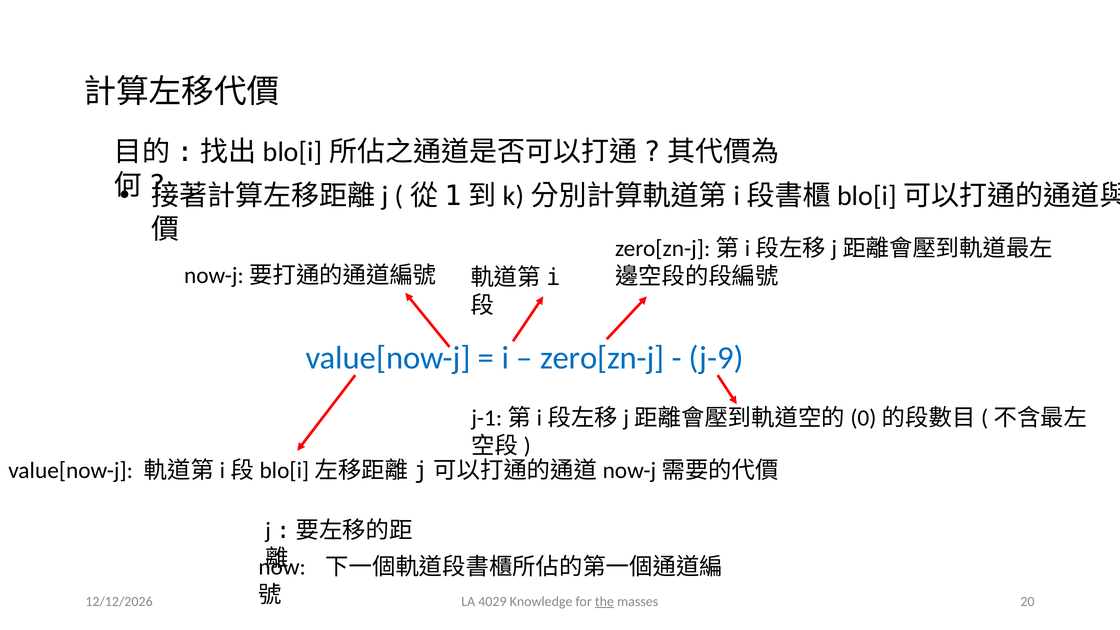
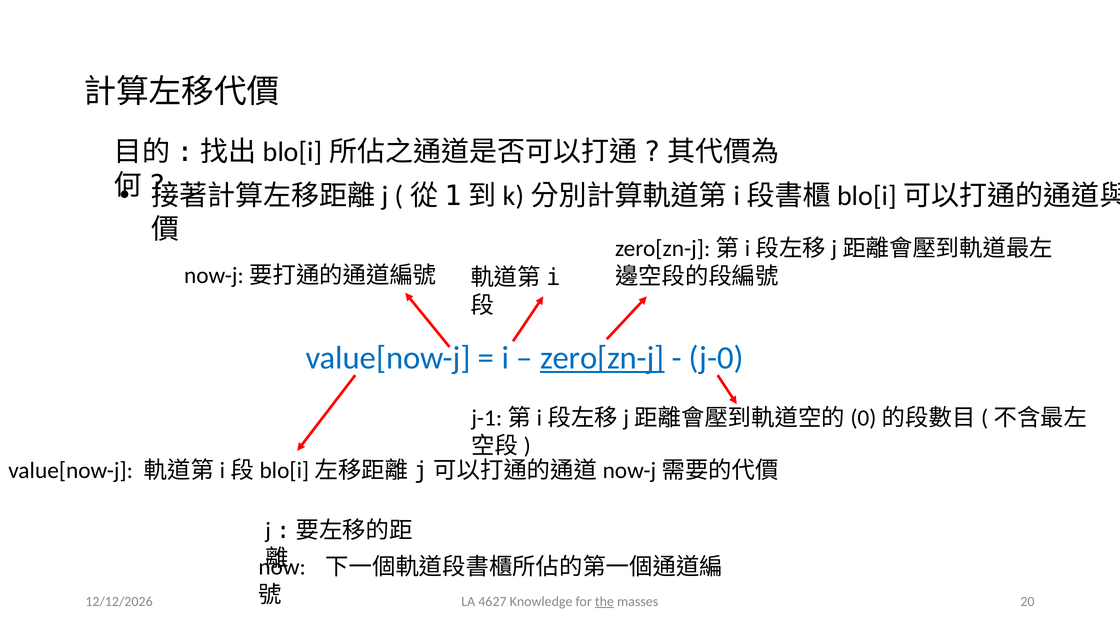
zero[zn-j underline: none -> present (602, 358)
j-9: j-9 -> j-0 (716, 358)
4029: 4029 -> 4627 (492, 602)
